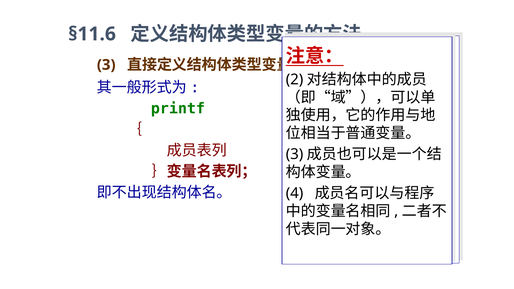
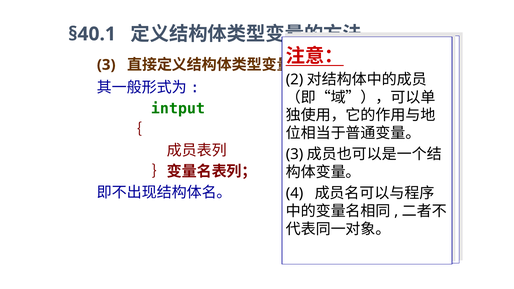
§11.6: §11.6 -> §40.1 (92, 34)
printf: printf -> intput (178, 109)
